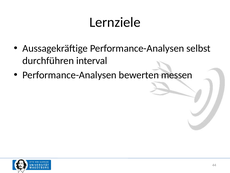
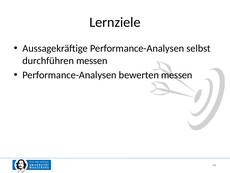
durchführen interval: interval -> messen (92, 61)
